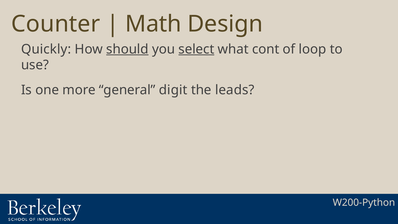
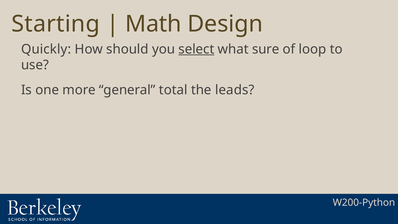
Counter: Counter -> Starting (56, 24)
should underline: present -> none (127, 49)
cont: cont -> sure (266, 49)
digit: digit -> total (173, 90)
